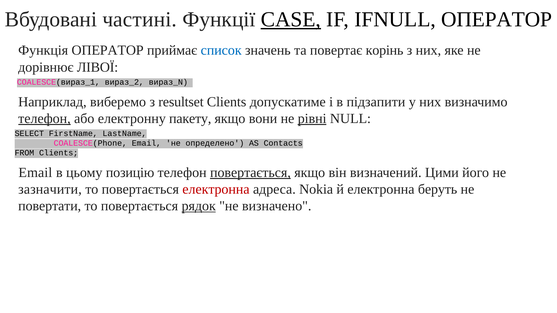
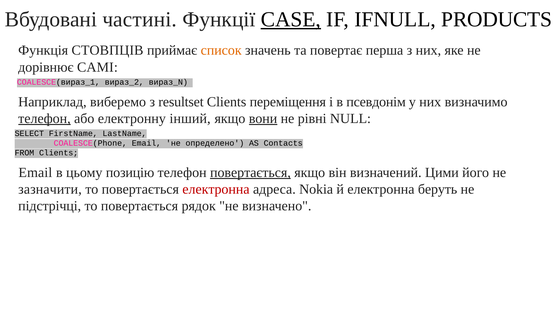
IFNULL ОПЕРАТОР: ОПЕРАТОР -> PRODUCTS (497, 19)
Функція ОПЕРАТОР: ОПЕРАТОР -> СТОВПЦІВ (108, 50)
список colour: blue -> orange (221, 50)
корінь: корінь -> перша (385, 50)
ЛІВОЇ: ЛІВОЇ -> САМІ (97, 67)
допускатиме: допускатиме -> переміщення (288, 102)
підзапити: підзапити -> псевдонім (376, 102)
пакету: пакету -> інший (190, 119)
вони underline: none -> present (263, 119)
рівні underline: present -> none (312, 119)
повертати: повертати -> підстрічці (50, 206)
рядок underline: present -> none (199, 206)
